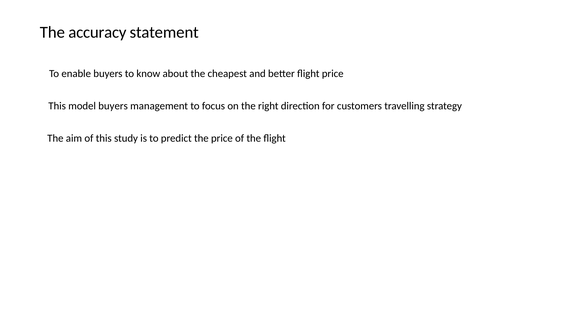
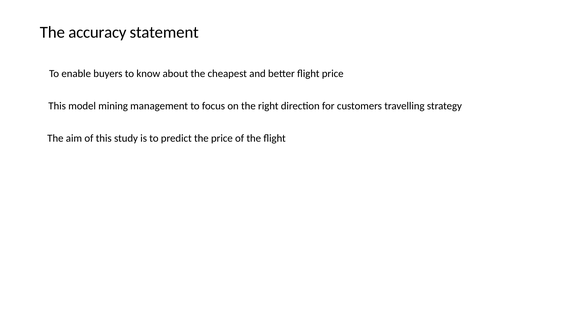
model buyers: buyers -> mining (113, 106)
